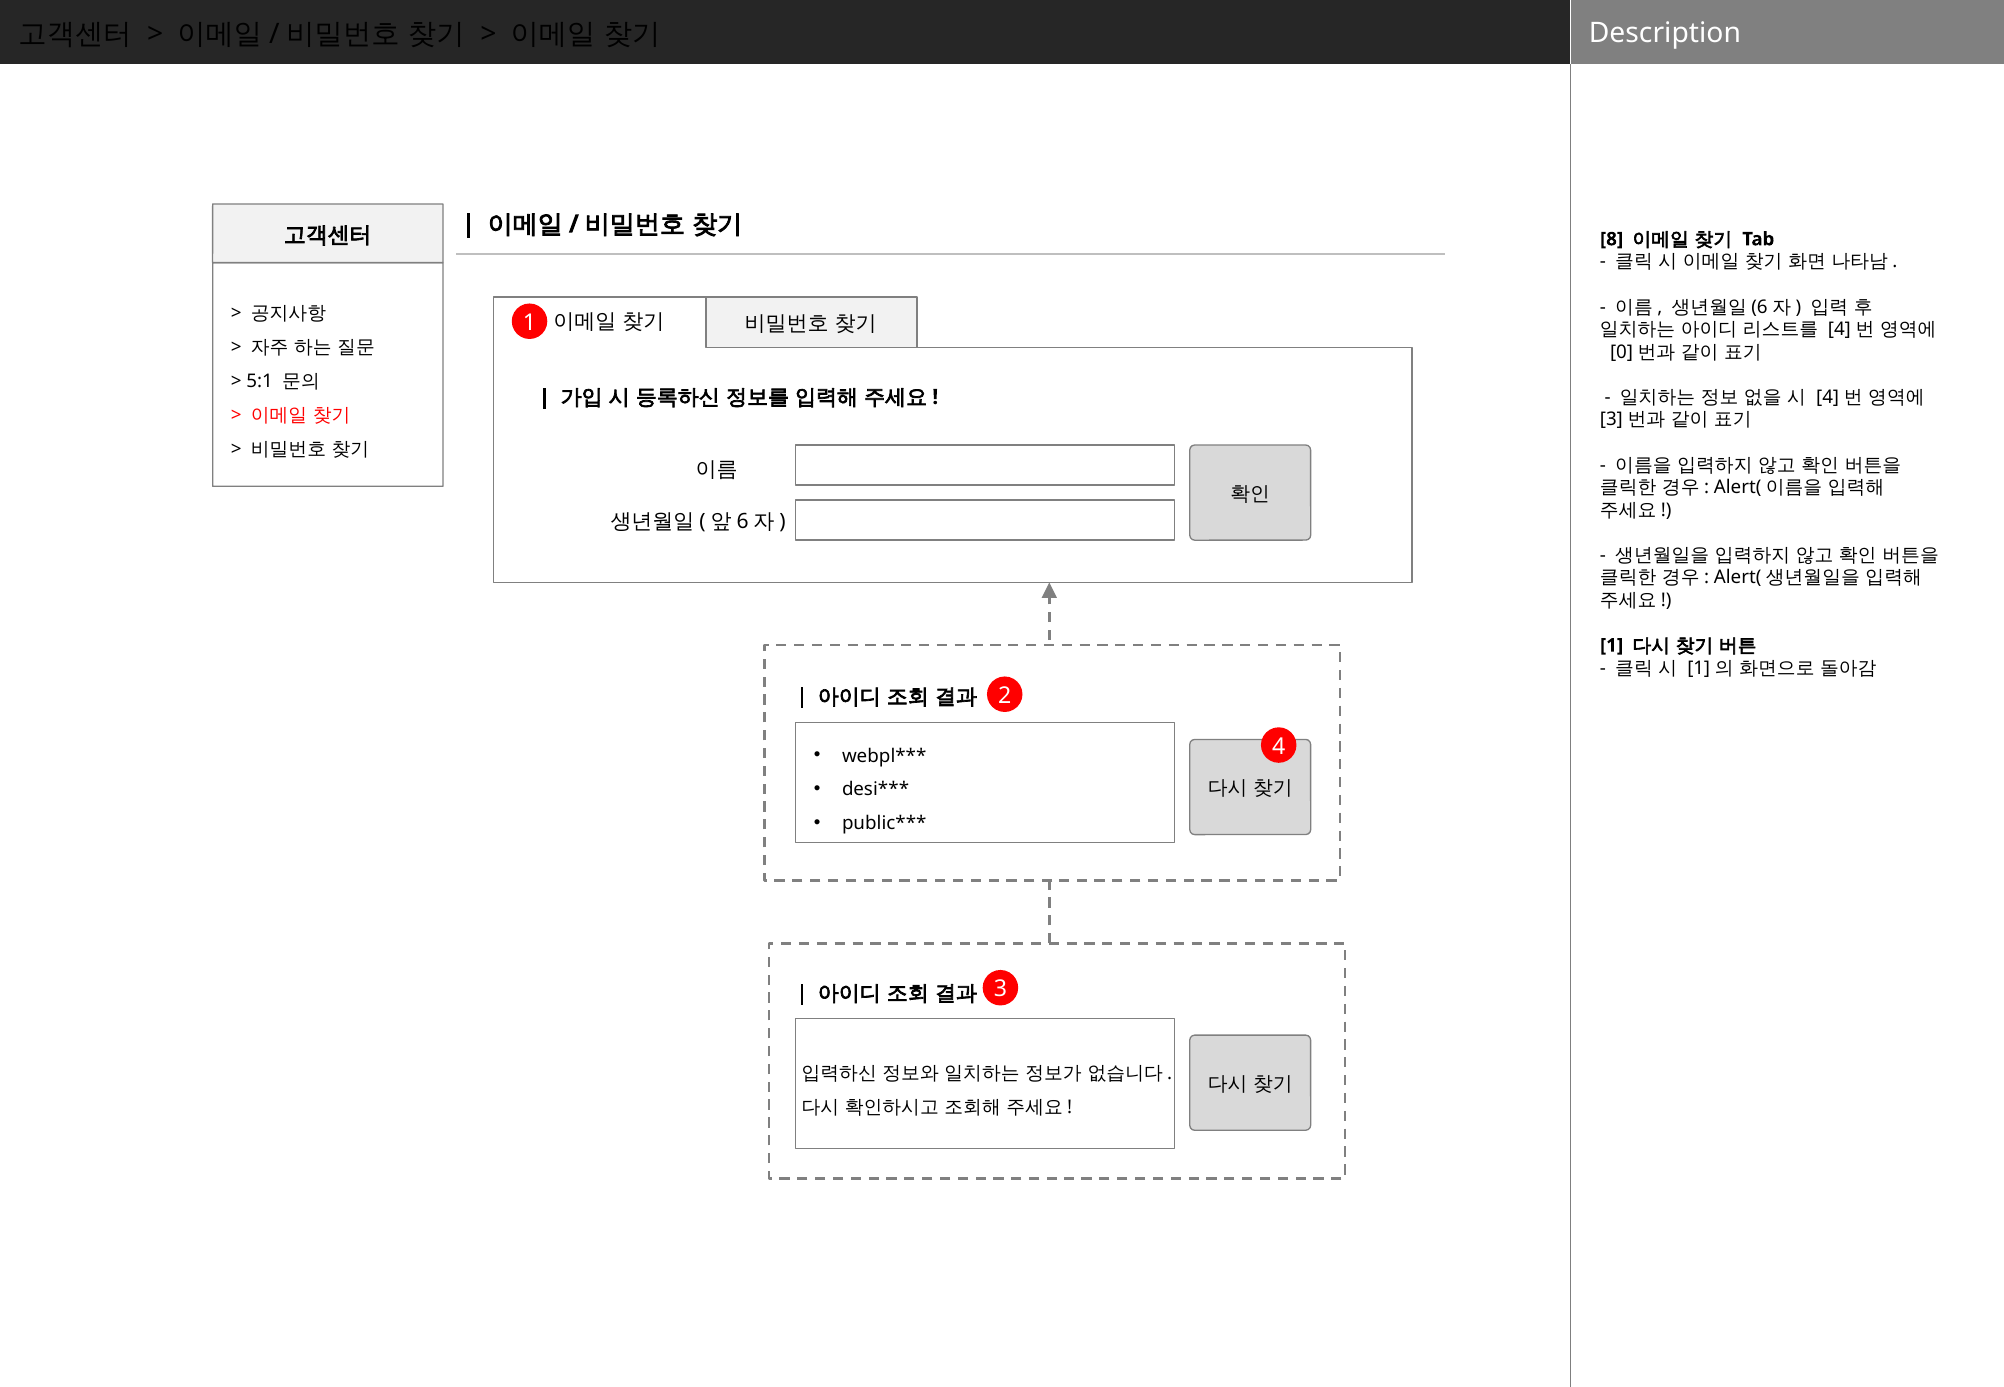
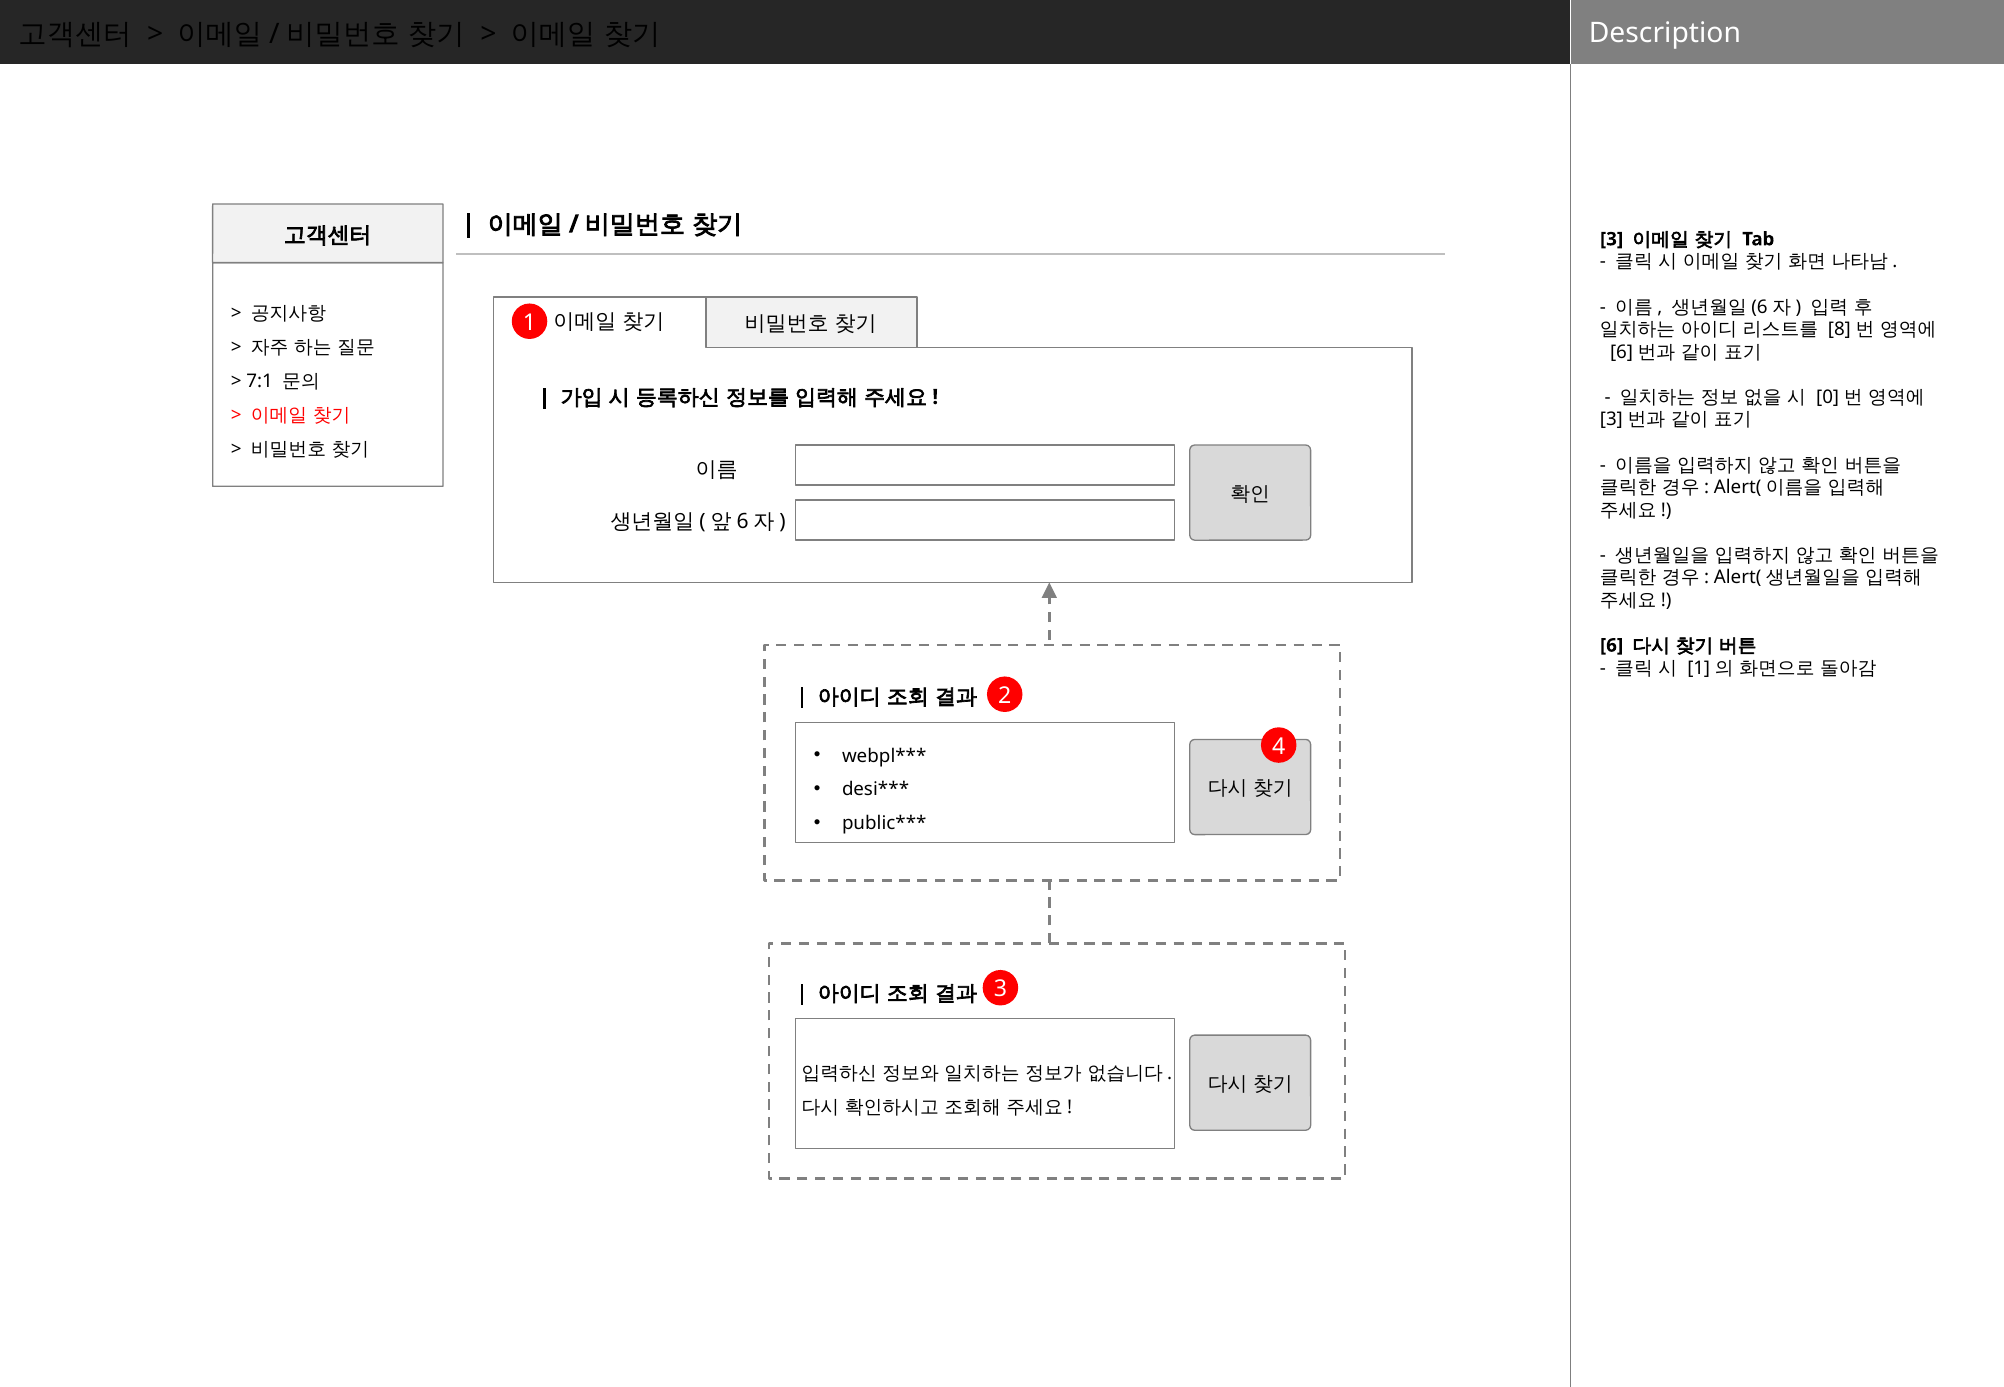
8: 8 -> 3 (1612, 239)
4: 4 -> 8 (1839, 330)
0: 0 -> 6 (1621, 352)
5:1: 5:1 -> 7:1 (260, 382)
4: 4 -> 0 (1828, 397)
1: 1 -> 6 (1612, 646)
